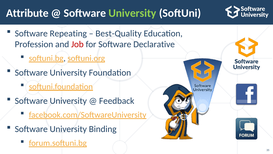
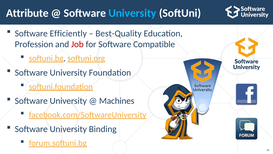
University colour: light green -> light blue (132, 13)
Repeating: Repeating -> Efficiently (68, 33)
Declarative: Declarative -> Compatible (154, 44)
Feedback: Feedback -> Machines (117, 101)
